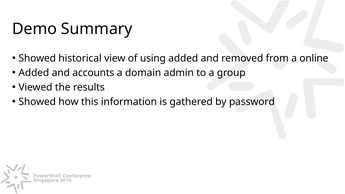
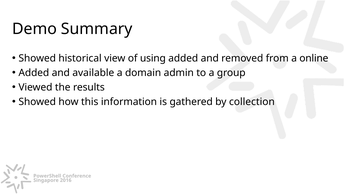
accounts: accounts -> available (93, 73)
password: password -> collection (252, 102)
